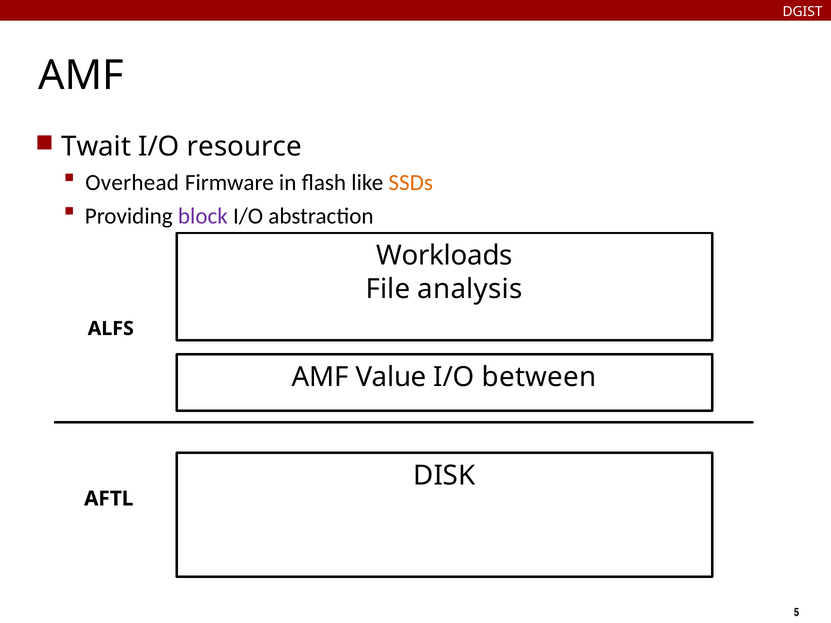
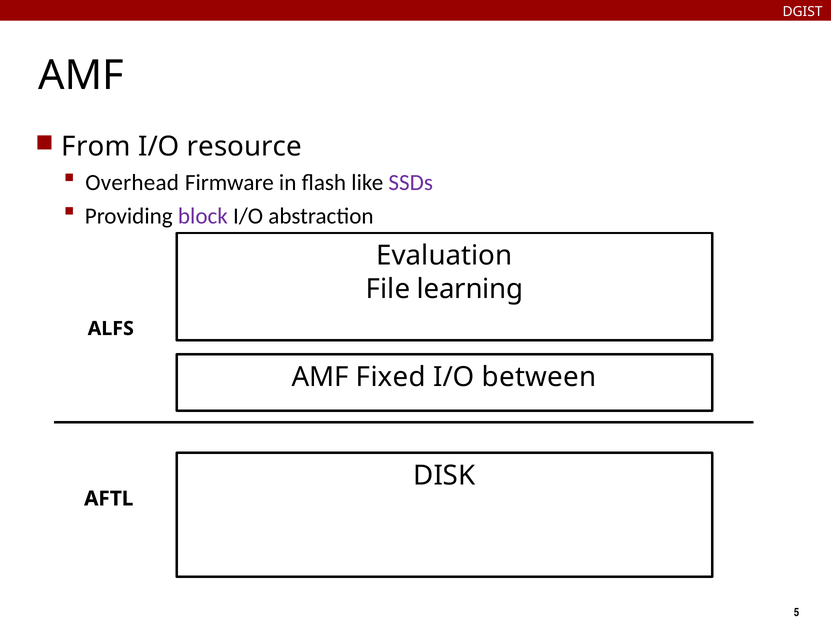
Twait: Twait -> From (96, 147)
SSDs colour: orange -> purple (411, 183)
Workloads: Workloads -> Evaluation (444, 256)
analysis: analysis -> learning (470, 289)
Value: Value -> Fixed (391, 377)
